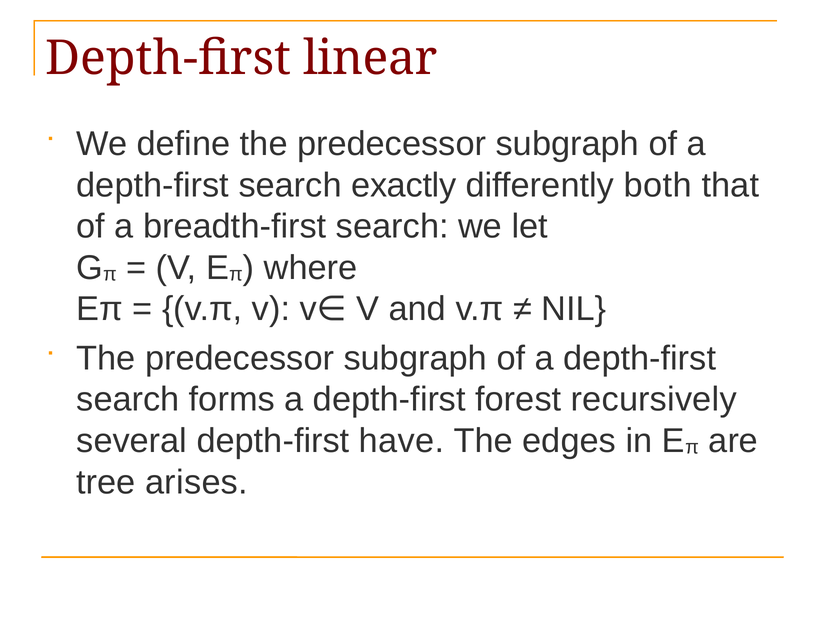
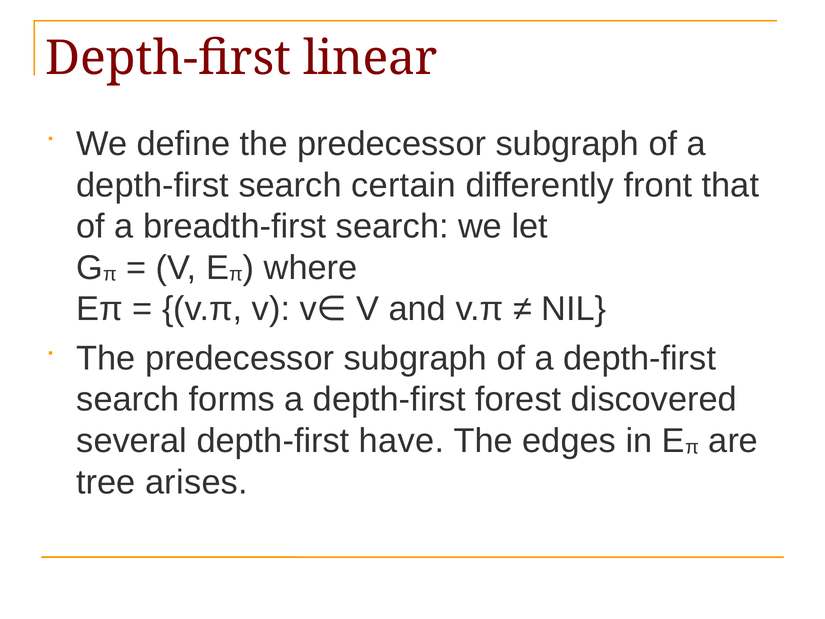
exactly: exactly -> certain (404, 185)
both: both -> front (658, 185)
recursively: recursively -> discovered (654, 399)
